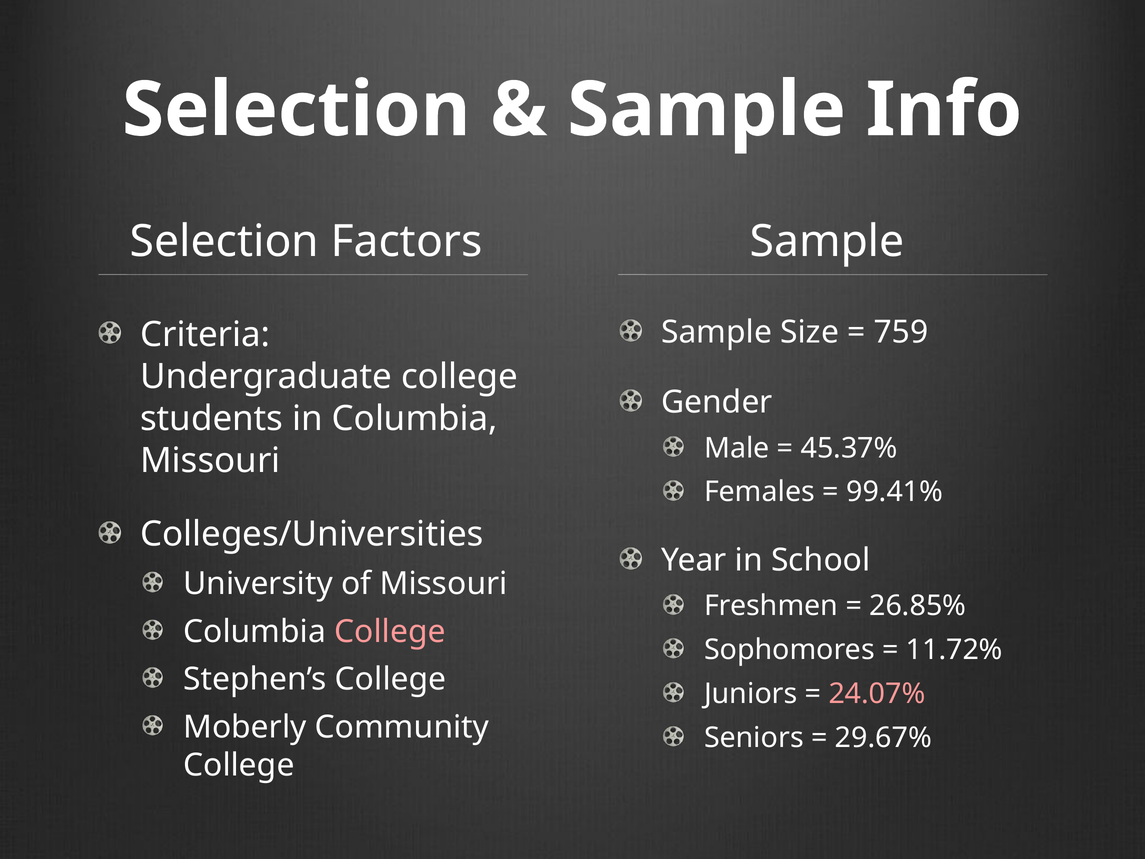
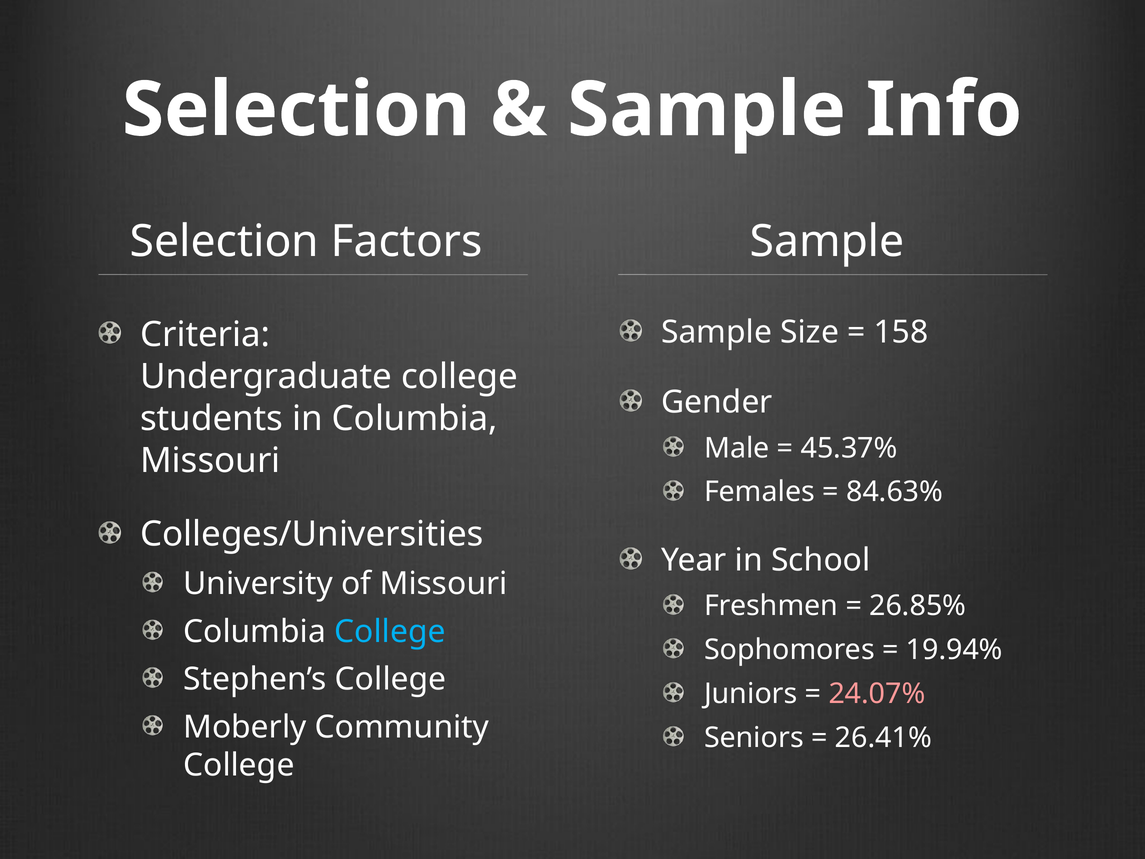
759: 759 -> 158 (901, 332)
99.41%: 99.41% -> 84.63% (895, 492)
College colour: pink -> light blue (390, 631)
11.72%: 11.72% -> 19.94% (954, 650)
29.67%: 29.67% -> 26.41% (883, 738)
